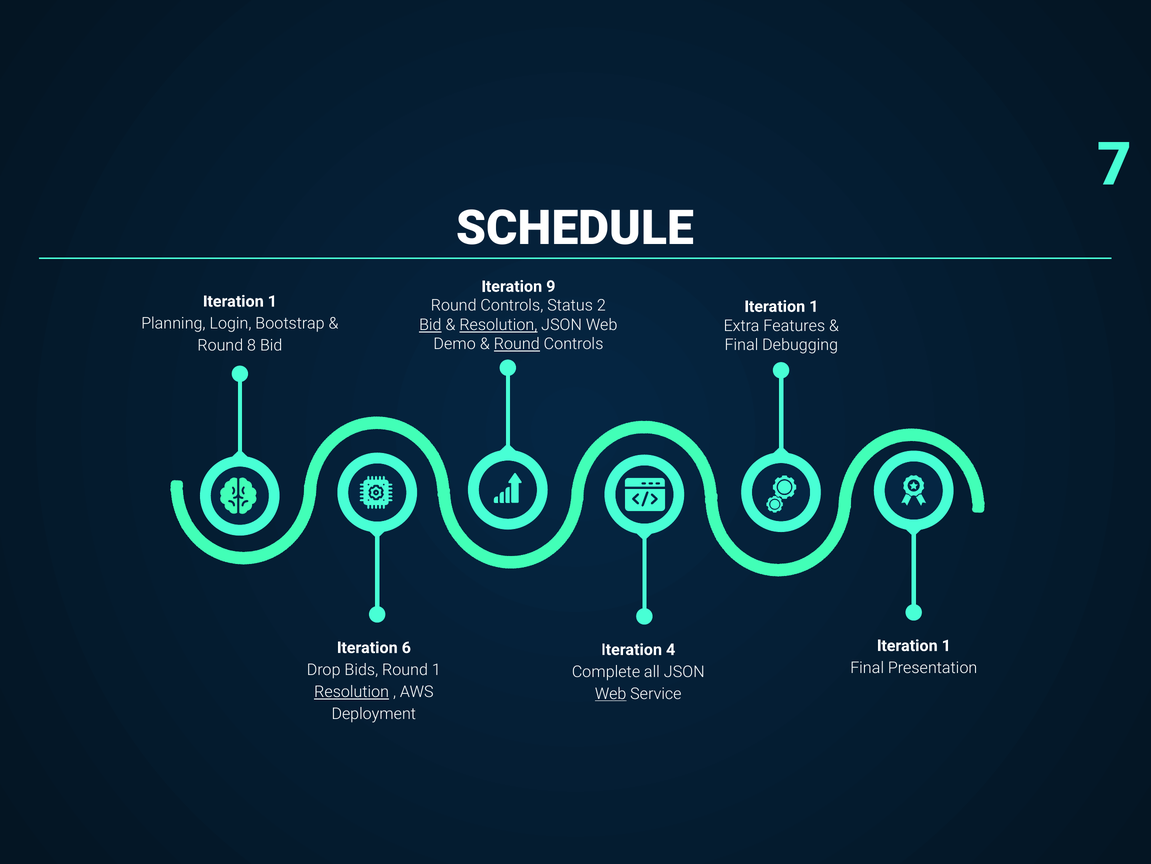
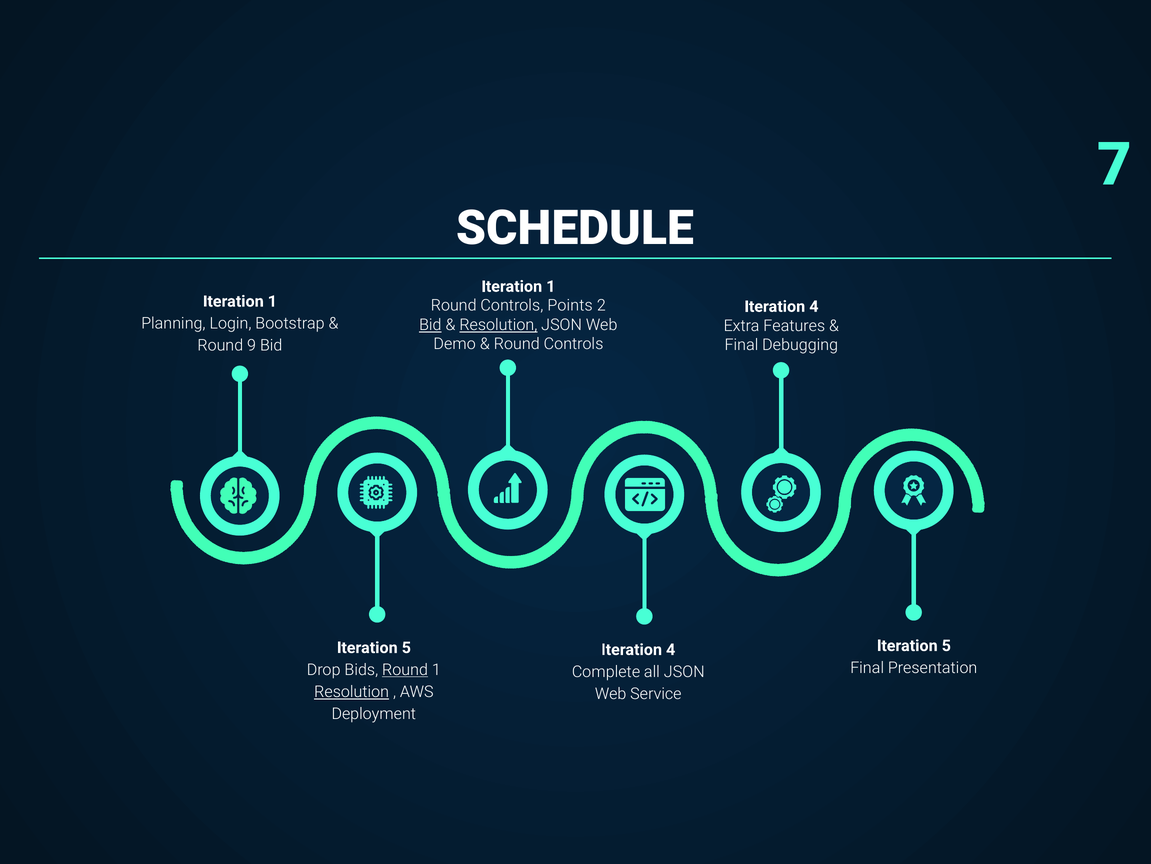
9: 9 -> 1 (551, 286)
Status: Status -> Points (570, 305)
1: 1 -> 4 (814, 306)
Round underline: present -> none (517, 344)
8: 8 -> 9 (251, 345)
1: 1 -> 5 (946, 645)
6: 6 -> 5 (406, 647)
Round underline: none -> present (405, 669)
Web underline: present -> none (611, 693)
